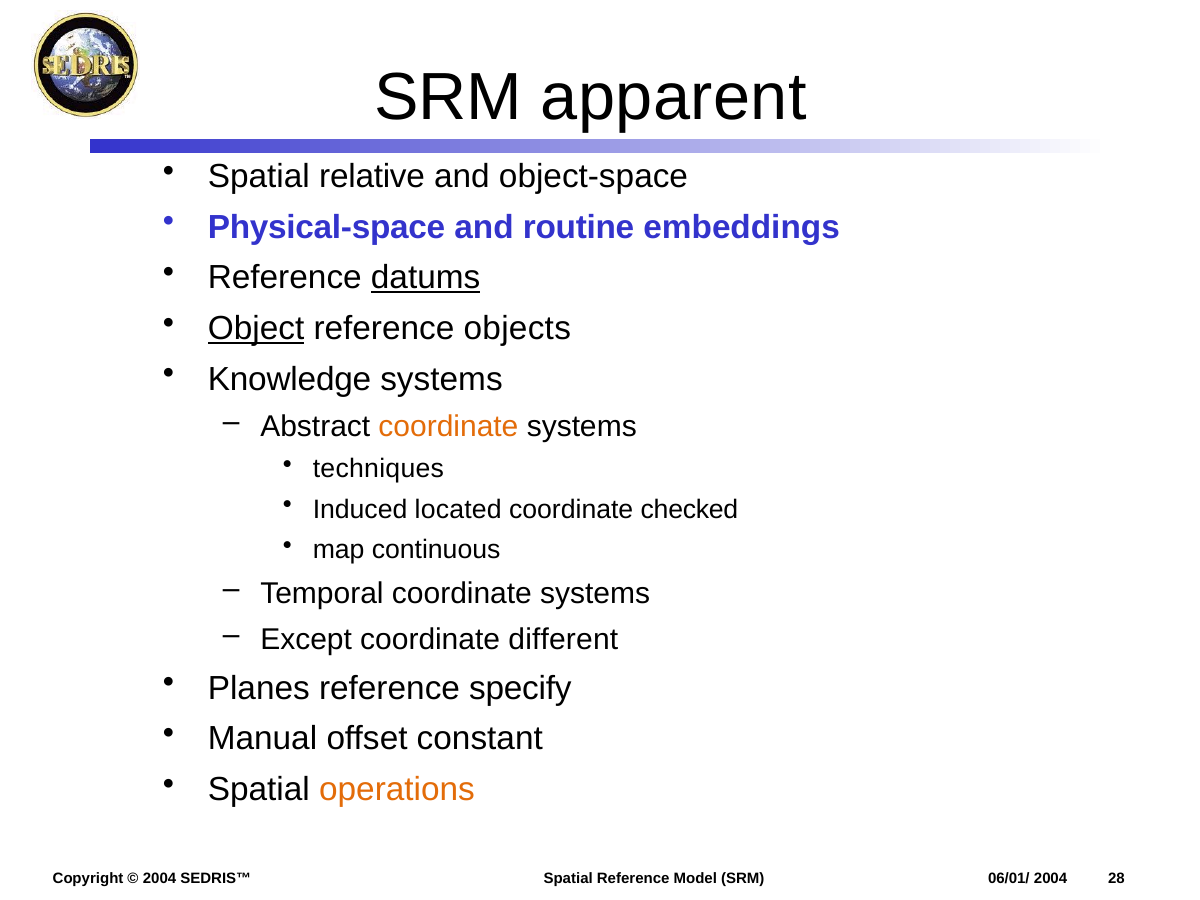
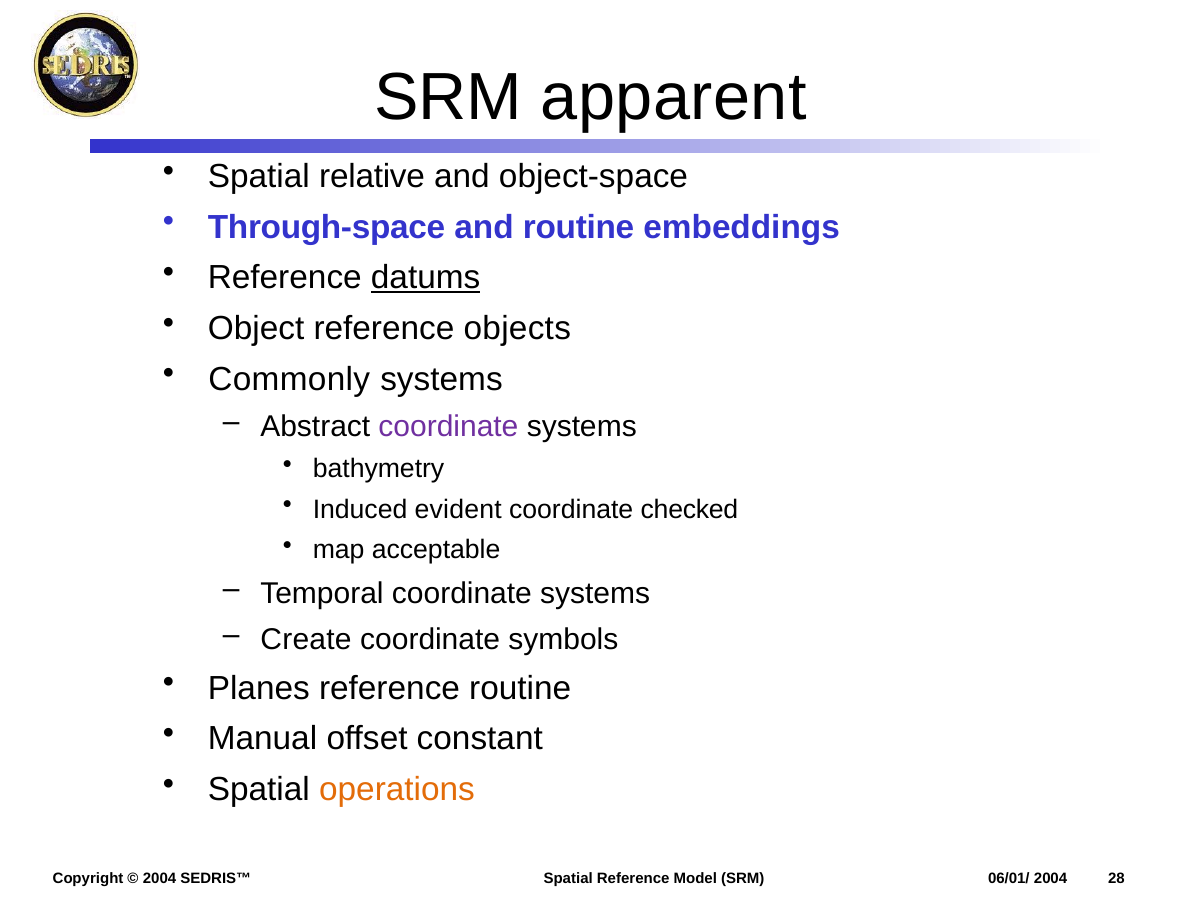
Physical-space: Physical-space -> Through-space (327, 227)
Object underline: present -> none (256, 329)
Knowledge: Knowledge -> Commonly (289, 379)
coordinate colour: orange -> purple (448, 427)
techniques: techniques -> bathymetry (379, 469)
located: located -> evident (458, 509)
continuous: continuous -> acceptable (436, 550)
Except: Except -> Create (306, 639)
different: different -> symbols (563, 639)
reference specify: specify -> routine (520, 688)
